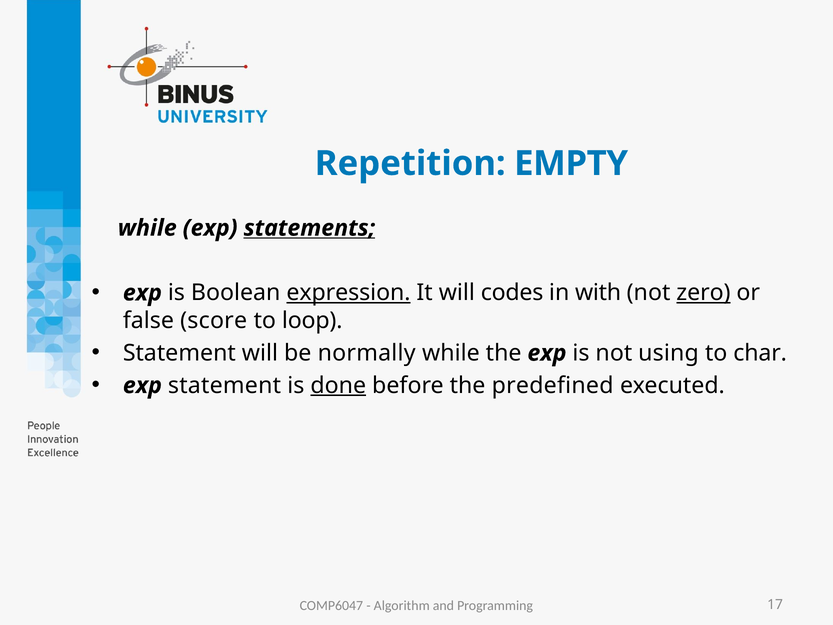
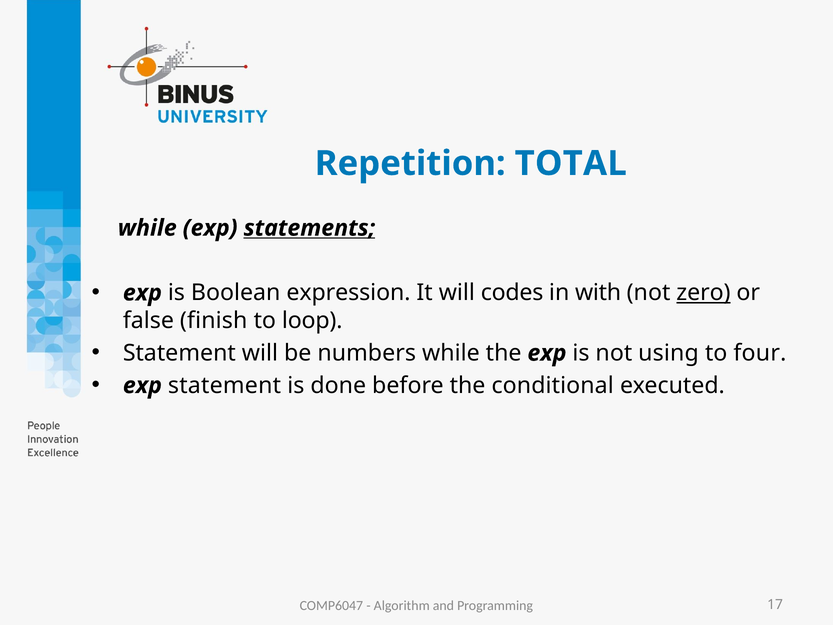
EMPTY: EMPTY -> TOTAL (571, 163)
expression underline: present -> none (348, 293)
score: score -> finish (214, 321)
normally: normally -> numbers (367, 353)
char: char -> four (760, 353)
done underline: present -> none (338, 385)
predefined: predefined -> conditional (553, 385)
